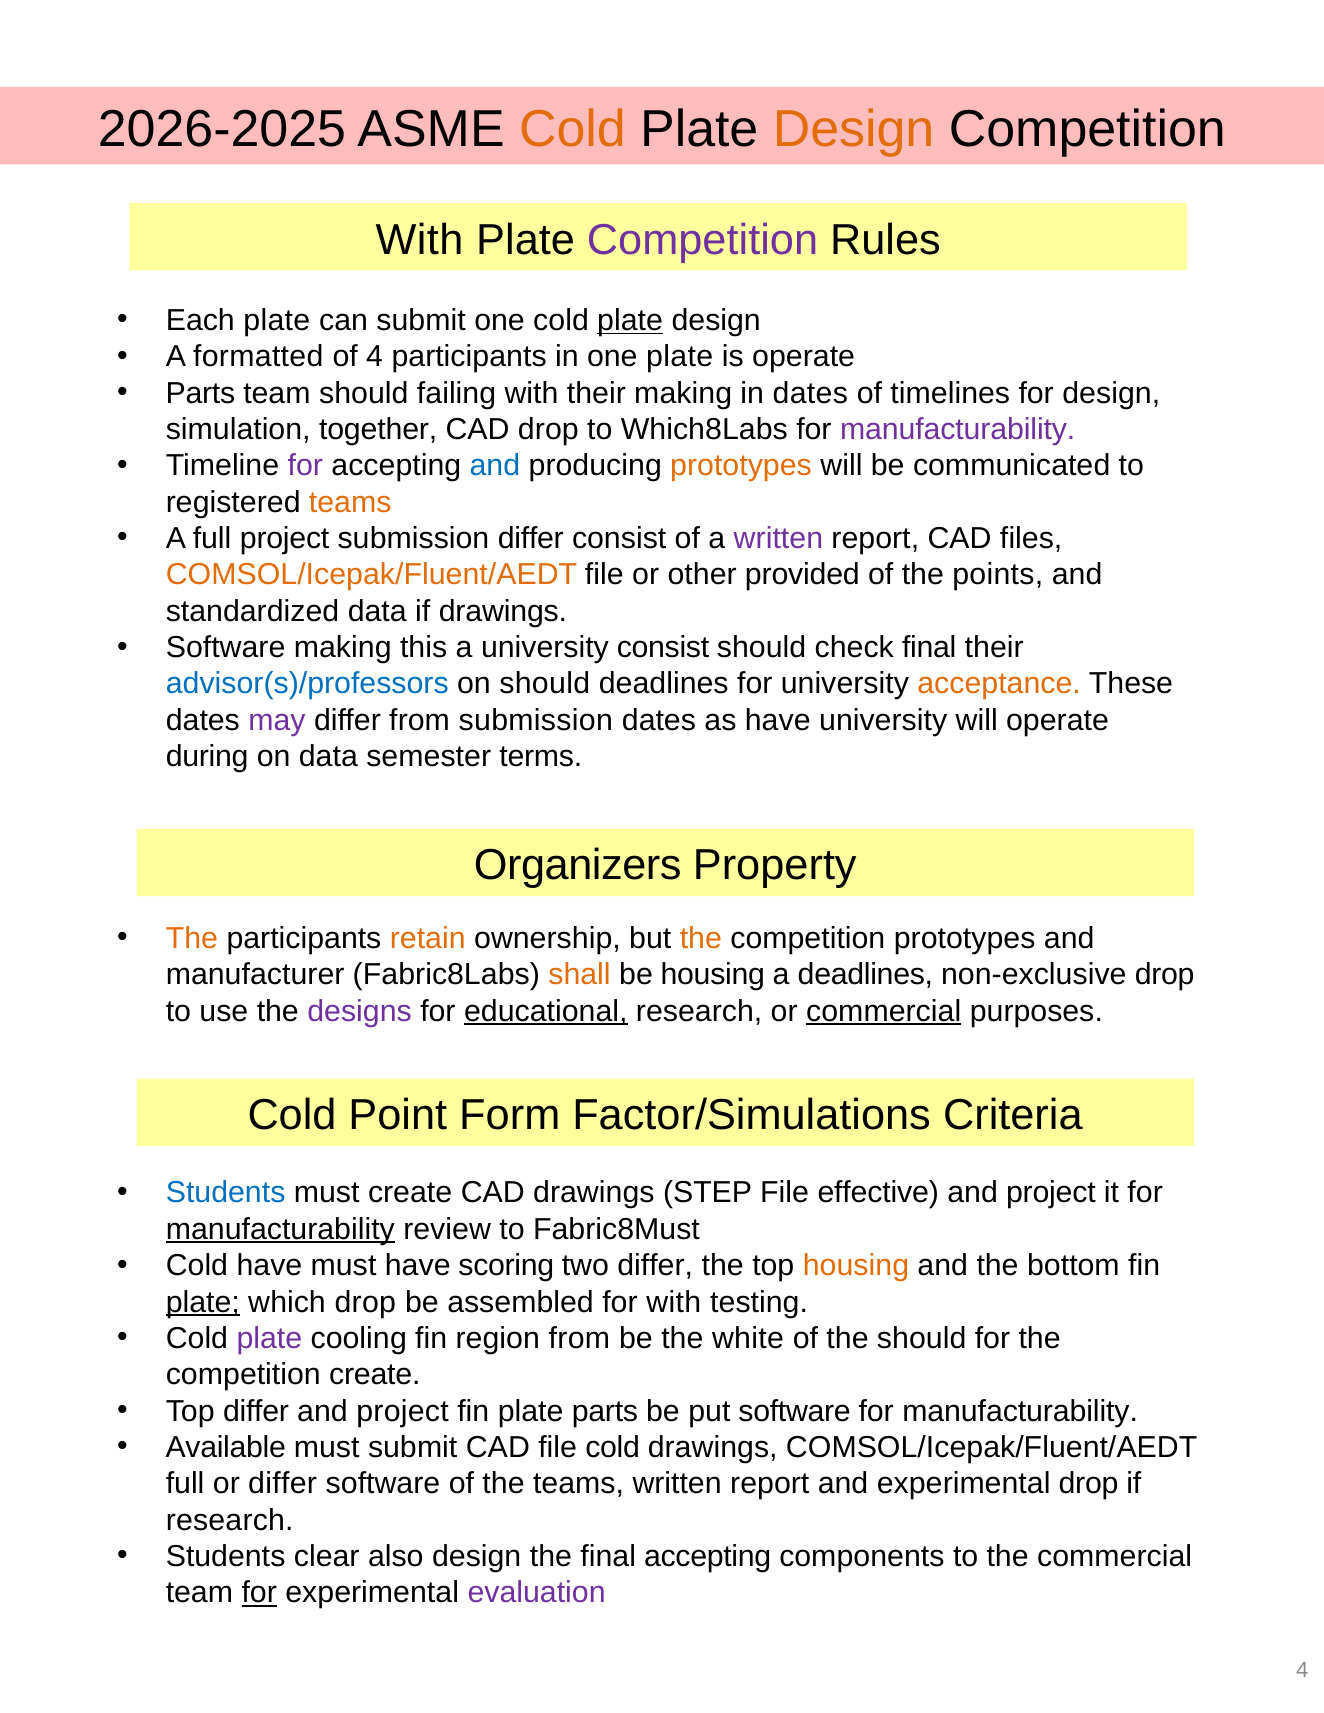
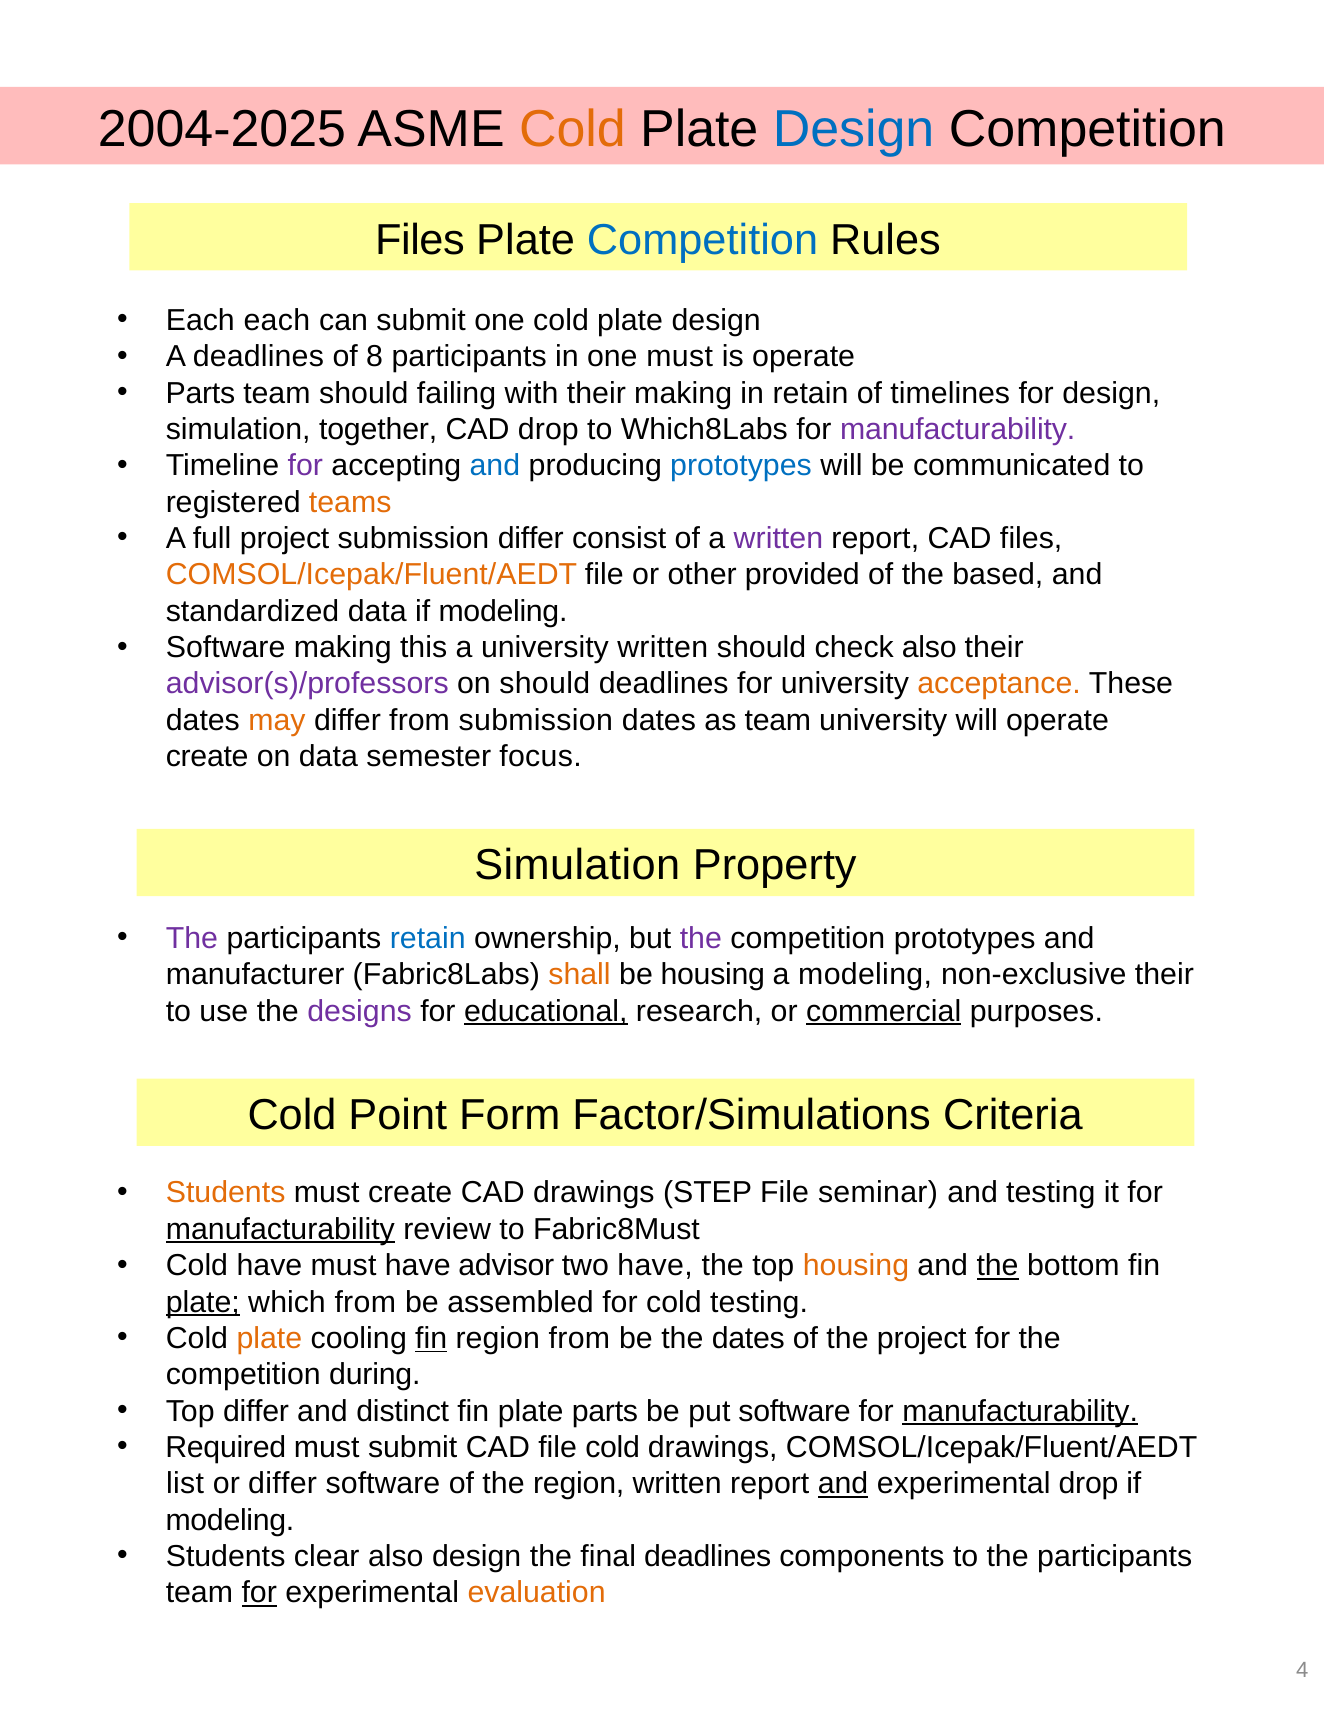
2026-2025: 2026-2025 -> 2004-2025 (222, 129)
Design colour: orange -> blue (854, 129)
With: With -> Files (420, 240)
Competition colour: purple -> blue (703, 240)
Each plate: plate -> each (277, 320)
plate underline: present -> none (630, 320)
A formatted: formatted -> deadlines (258, 357)
of 4: 4 -> 8 (375, 357)
one plate: plate -> must (680, 357)
in dates: dates -> retain (810, 393)
prototypes colour: orange -> blue (741, 466)
points: points -> based (998, 575)
data if drawings: drawings -> modeling (503, 611)
university consist: consist -> written (663, 648)
check final: final -> also (929, 648)
advisor(s)/professors colour: blue -> purple (307, 684)
may colour: purple -> orange (277, 721)
as have: have -> team (778, 721)
during: during -> create (207, 757)
terms: terms -> focus (541, 757)
Organizers: Organizers -> Simulation (577, 866)
The colour: orange -> purple (192, 939)
retain colour: orange -> blue (428, 939)
the colour: orange -> purple (701, 939)
a deadlines: deadlines -> modeling (865, 975)
non-exclusive drop: drop -> their (1164, 975)
Students colour: blue -> orange (226, 1193)
effective: effective -> seminar (878, 1193)
project: project -> testing (1051, 1193)
scoring: scoring -> advisor (506, 1266)
two differ: differ -> have (655, 1266)
the underline: none -> present (998, 1266)
which drop: drop -> from (365, 1302)
for with: with -> cold (674, 1302)
plate colour: purple -> orange (269, 1339)
fin underline: none -> present (431, 1339)
the white: white -> dates (748, 1339)
the should: should -> project (922, 1339)
competition create: create -> during (375, 1375)
project: project -> distinct (403, 1411)
manufacturability underline: none -> present (1020, 1411)
Available: Available -> Required (226, 1448)
full: full -> list (185, 1484)
the teams: teams -> region (579, 1484)
and underline: none -> present (843, 1484)
research: research -> modeling (230, 1521)
final accepting: accepting -> deadlines (708, 1557)
to the commercial: commercial -> participants (1115, 1557)
evaluation colour: purple -> orange (537, 1593)
